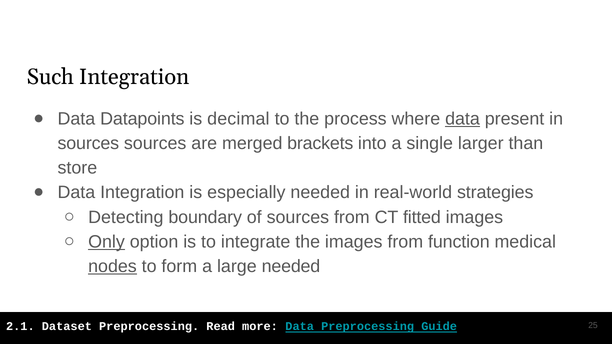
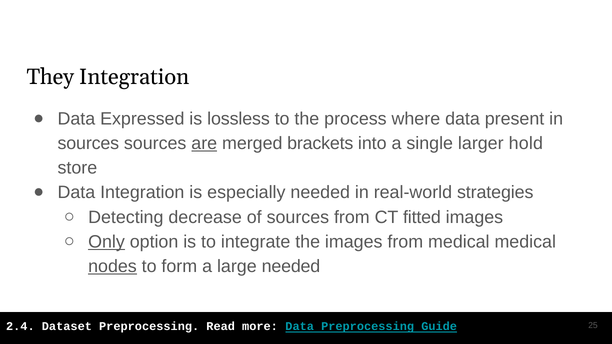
Such: Such -> They (50, 77)
Datapoints: Datapoints -> Expressed (142, 119)
decimal: decimal -> lossless (239, 119)
data underline: present -> none (462, 119)
are underline: none -> present (204, 143)
than: than -> hold (526, 143)
boundary: boundary -> decrease (205, 217)
from function: function -> medical (459, 242)
2.1: 2.1 -> 2.4 (20, 326)
